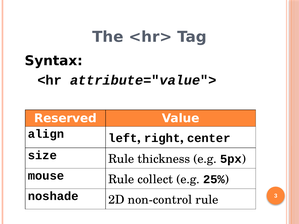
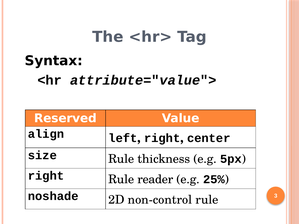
mouse: mouse -> right (46, 176)
collect: collect -> reader (155, 180)
